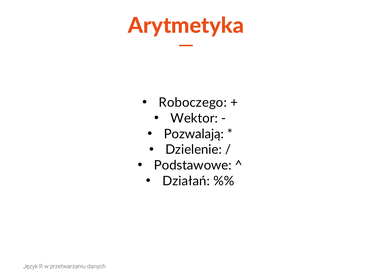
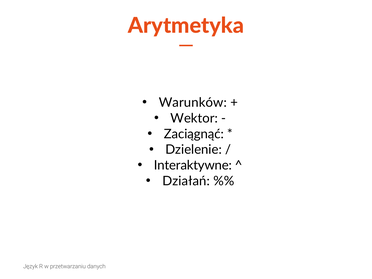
Roboczego: Roboczego -> Warunków (193, 103)
Pozwalają: Pozwalają -> Zaciągnąć (194, 134)
Podstawowe: Podstawowe -> Interaktywne (193, 165)
